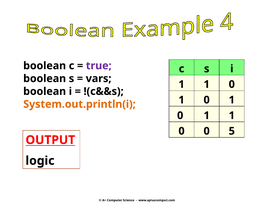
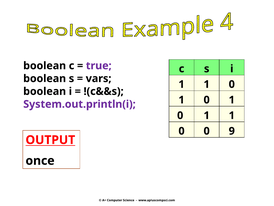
System.out.println(i colour: orange -> purple (79, 104)
5: 5 -> 9 (232, 131)
logic: logic -> once (40, 160)
